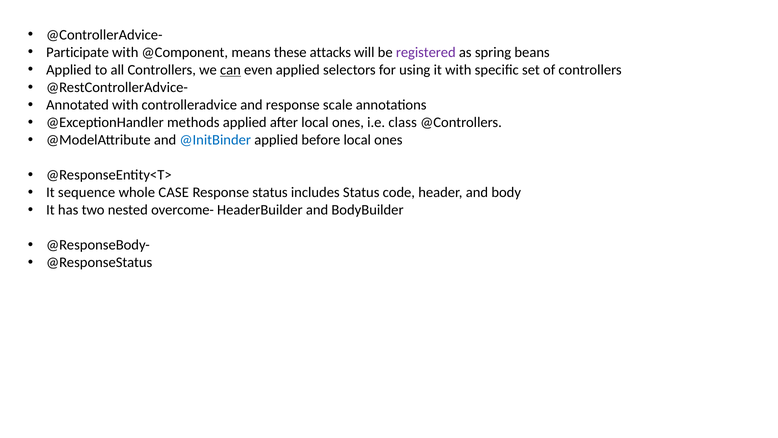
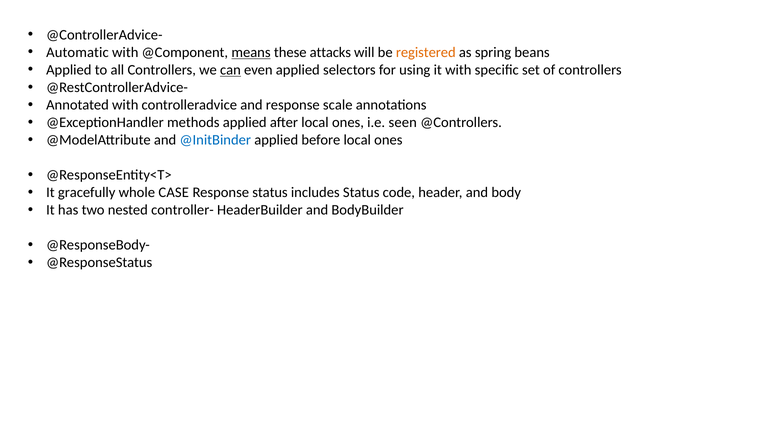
Participate: Participate -> Automatic (77, 52)
means underline: none -> present (251, 52)
registered colour: purple -> orange (426, 52)
class: class -> seen (403, 122)
sequence: sequence -> gracefully (87, 192)
overcome-: overcome- -> controller- (182, 210)
